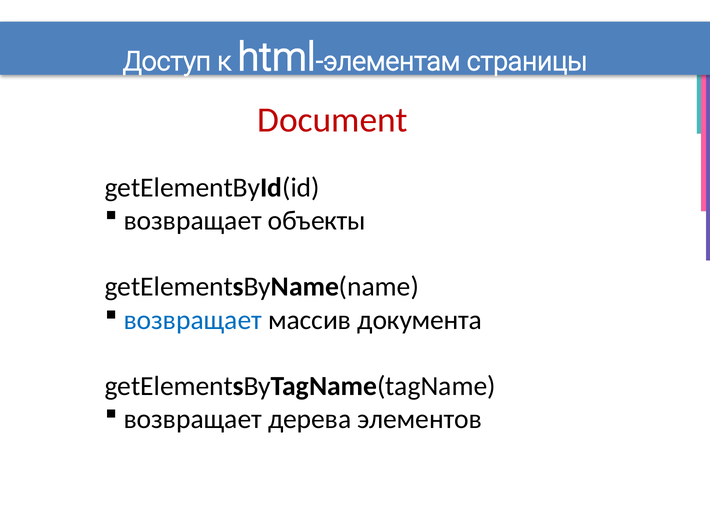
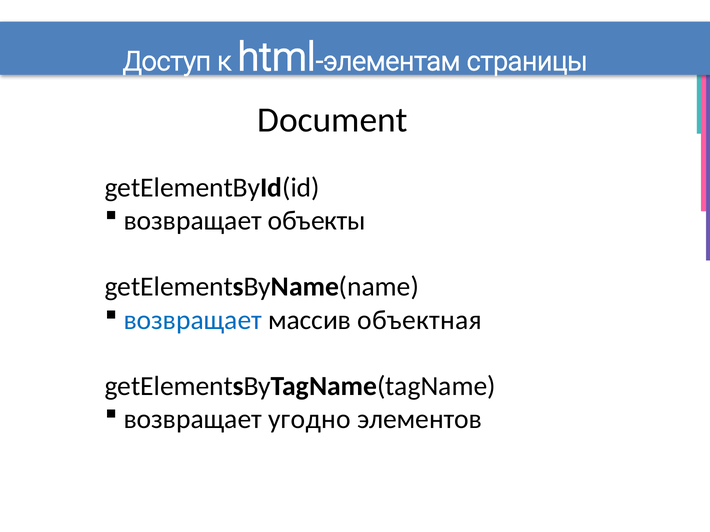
Document colour: red -> black (333, 120)
документа: документа -> объектная (420, 320)
дерева: дерева -> угодно (310, 420)
